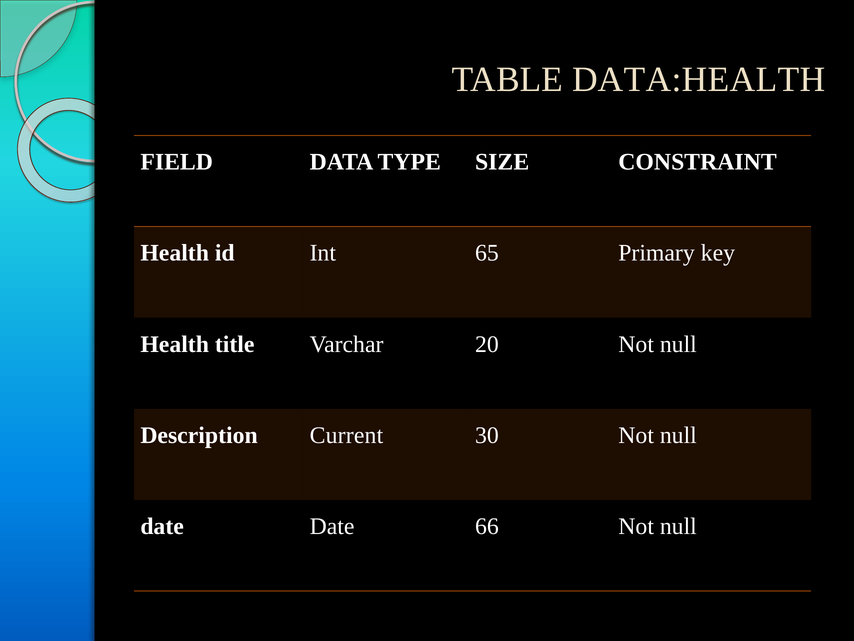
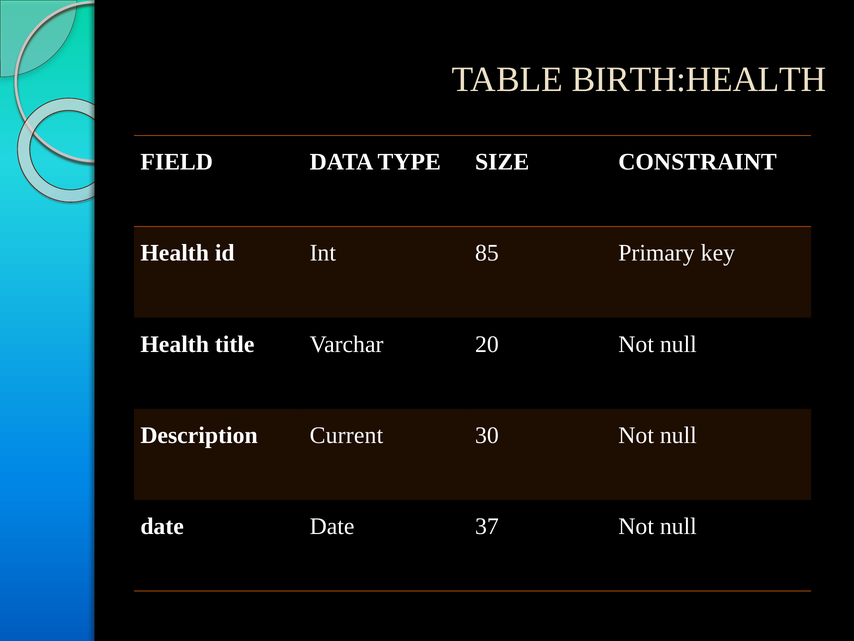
DATA:HEALTH: DATA:HEALTH -> BIRTH:HEALTH (699, 79)
65: 65 -> 85 (487, 253)
66: 66 -> 37 (487, 526)
